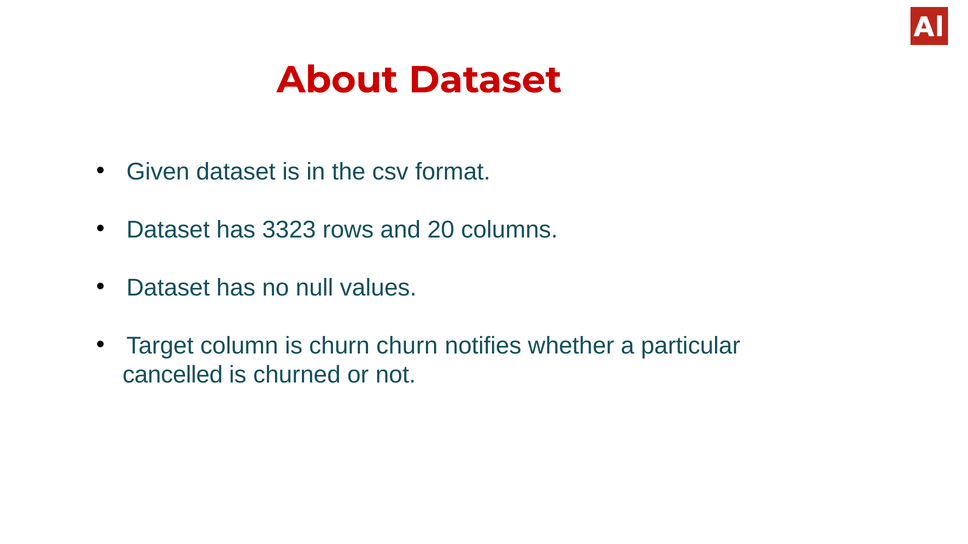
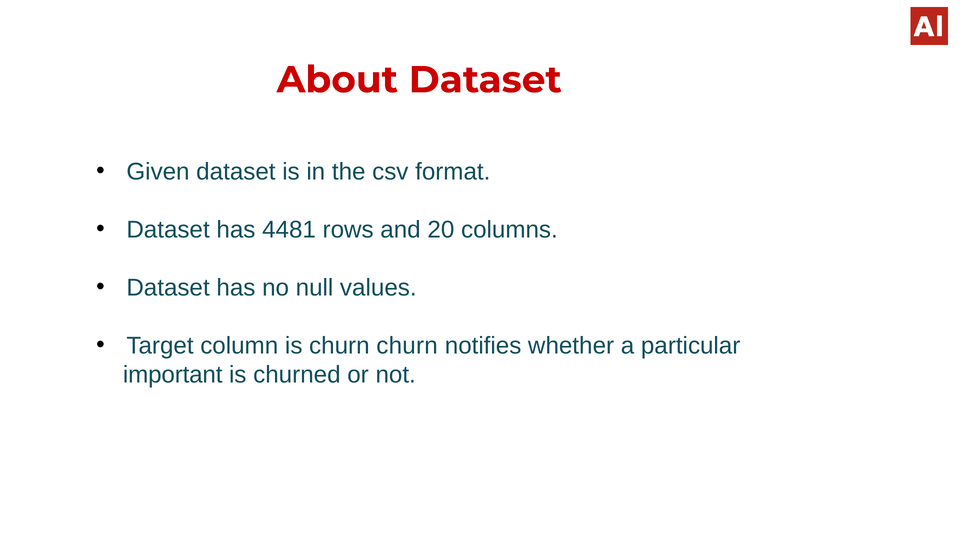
3323: 3323 -> 4481 (289, 230)
cancelled: cancelled -> important (173, 375)
